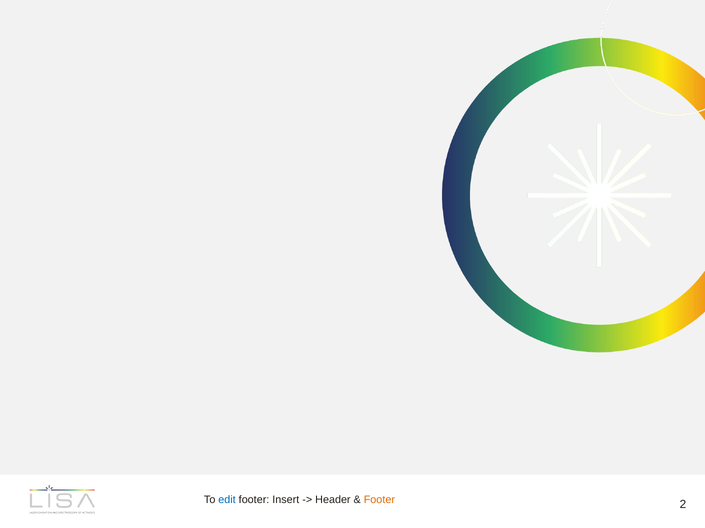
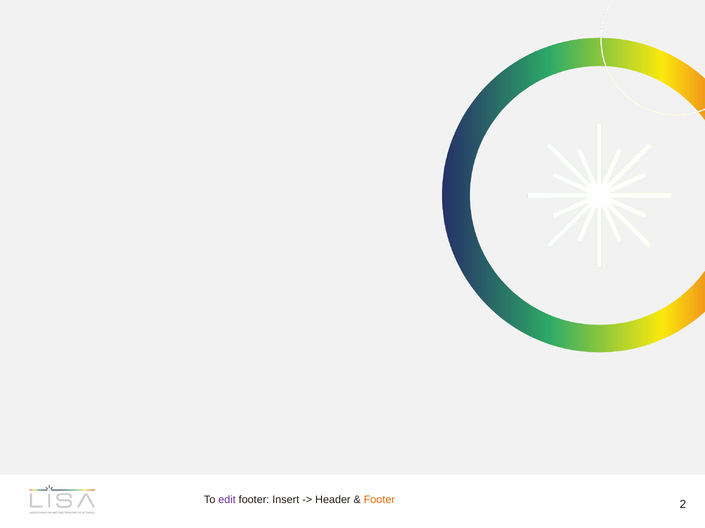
edit colour: blue -> purple (227, 500)
